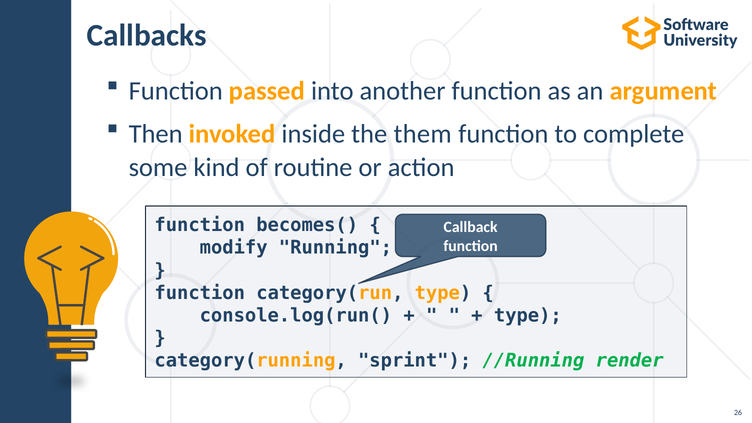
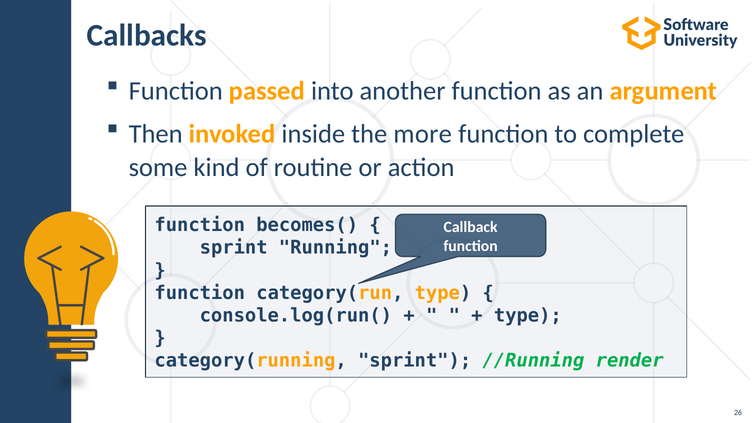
them: them -> more (423, 134)
modify: modify -> sprint (234, 248)
